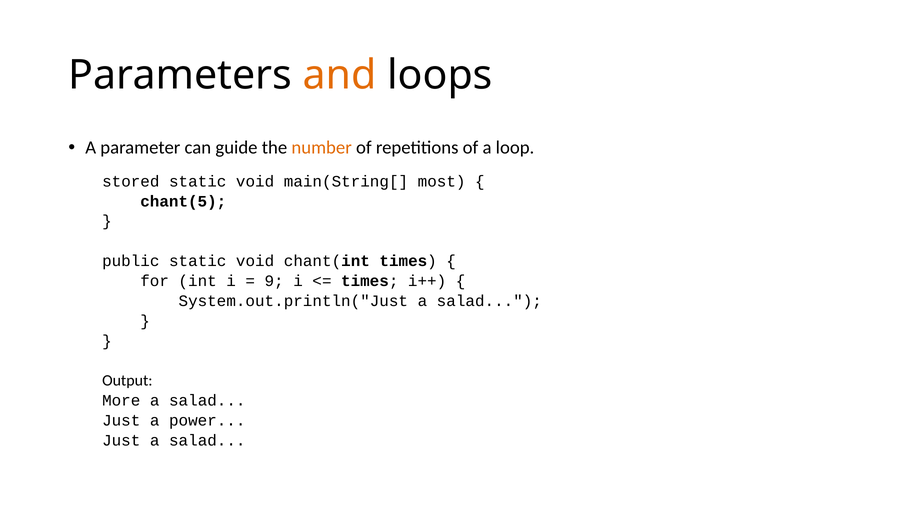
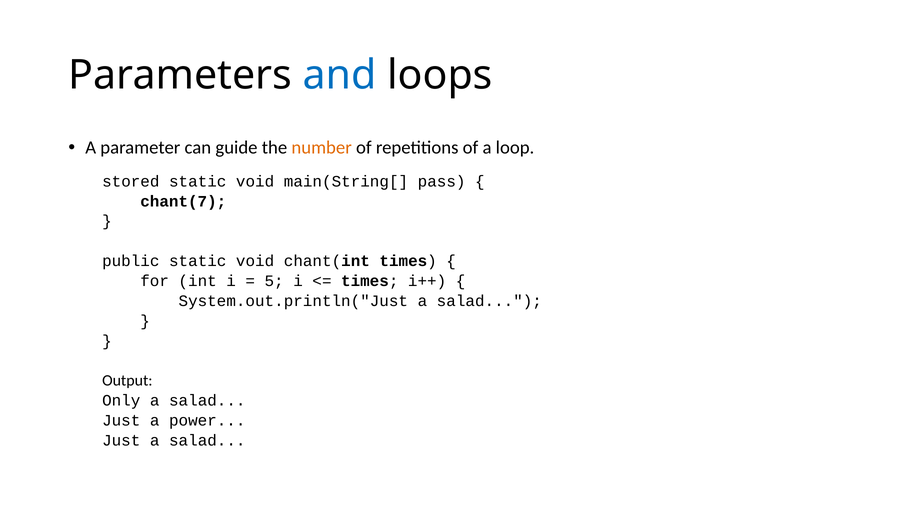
and colour: orange -> blue (340, 75)
most: most -> pass (442, 181)
chant(5: chant(5 -> chant(7 (183, 201)
9: 9 -> 5 (274, 281)
More: More -> Only (121, 401)
